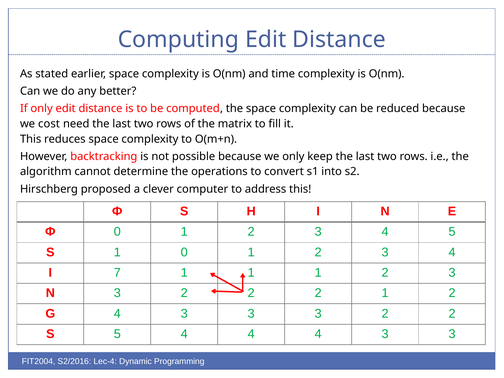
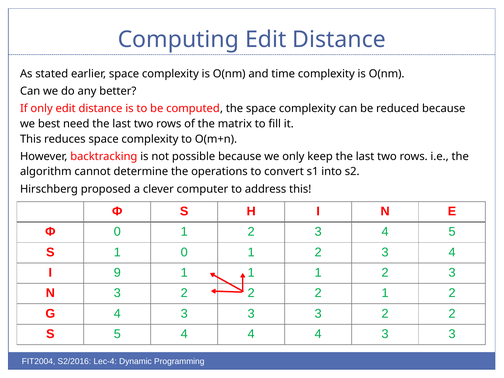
cost: cost -> best (49, 124)
7: 7 -> 9 (117, 273)
